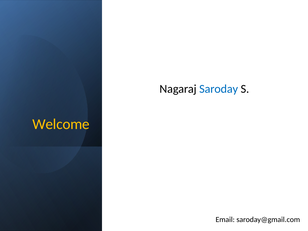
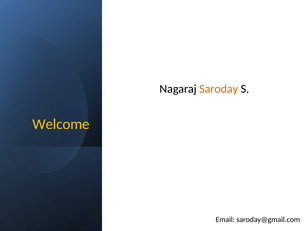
Saroday colour: blue -> orange (219, 89)
